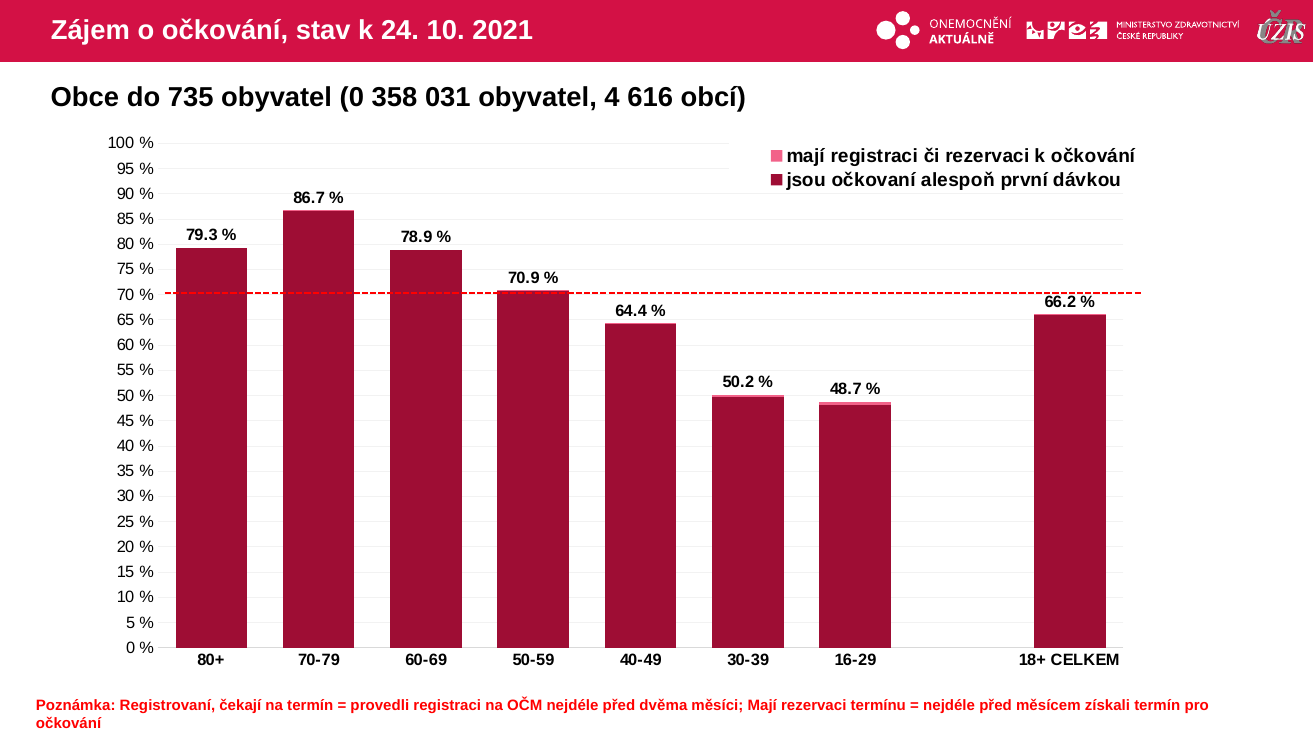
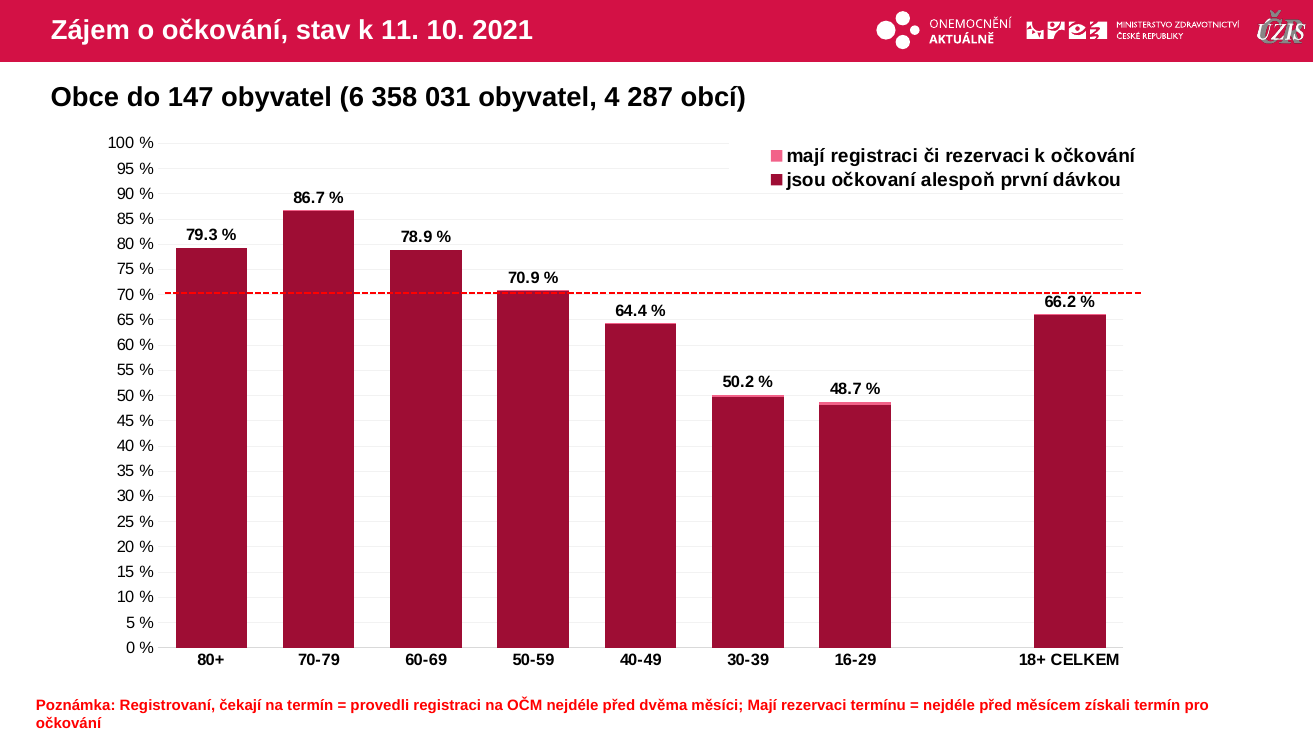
24: 24 -> 11 (400, 31)
735: 735 -> 147 (191, 98)
obyvatel 0: 0 -> 6 (352, 98)
616: 616 -> 287 (650, 98)
